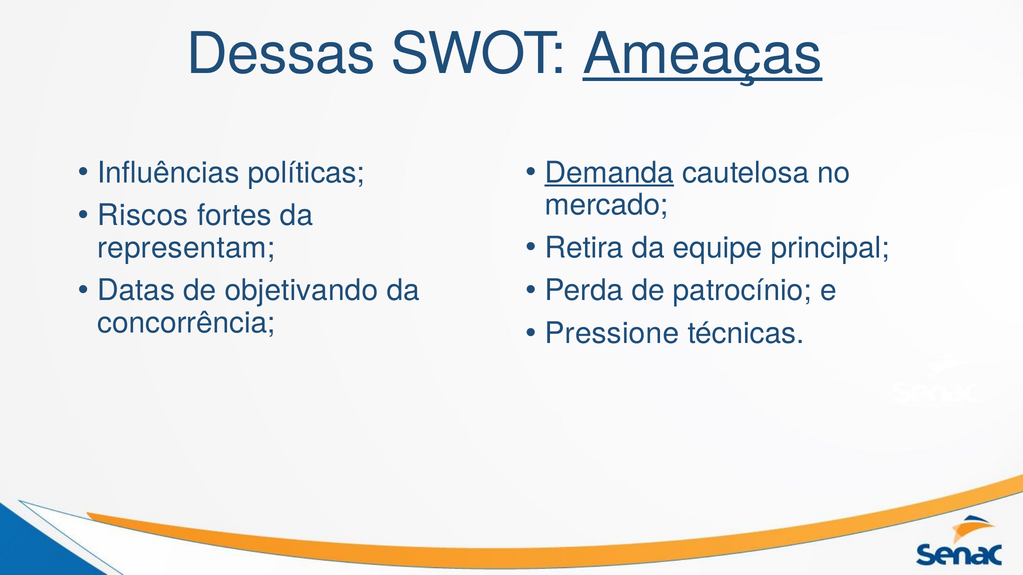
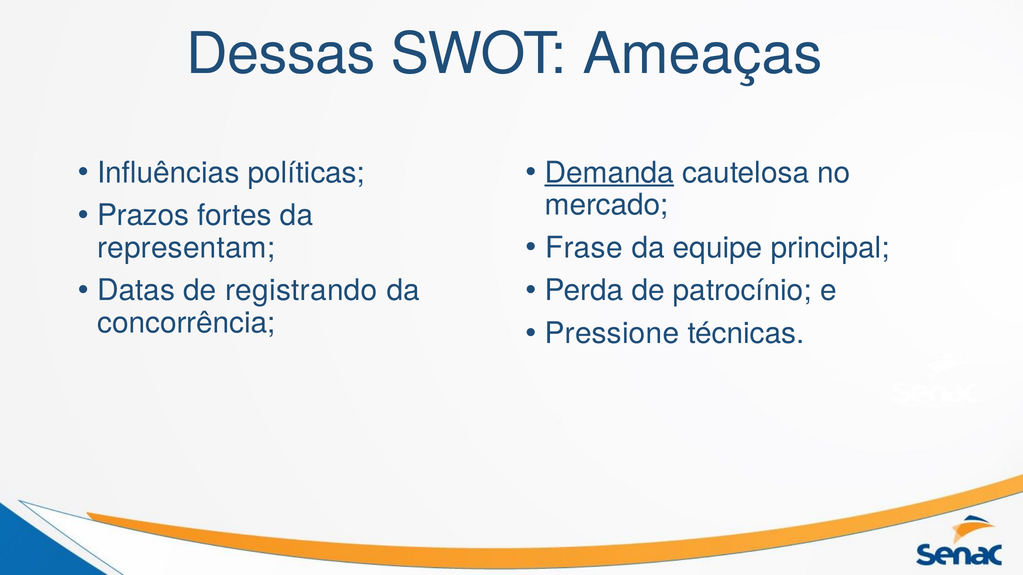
Ameaças underline: present -> none (702, 54)
Riscos: Riscos -> Prazos (143, 216)
Retira: Retira -> Frase (584, 248)
objetivando: objetivando -> registrando (301, 291)
